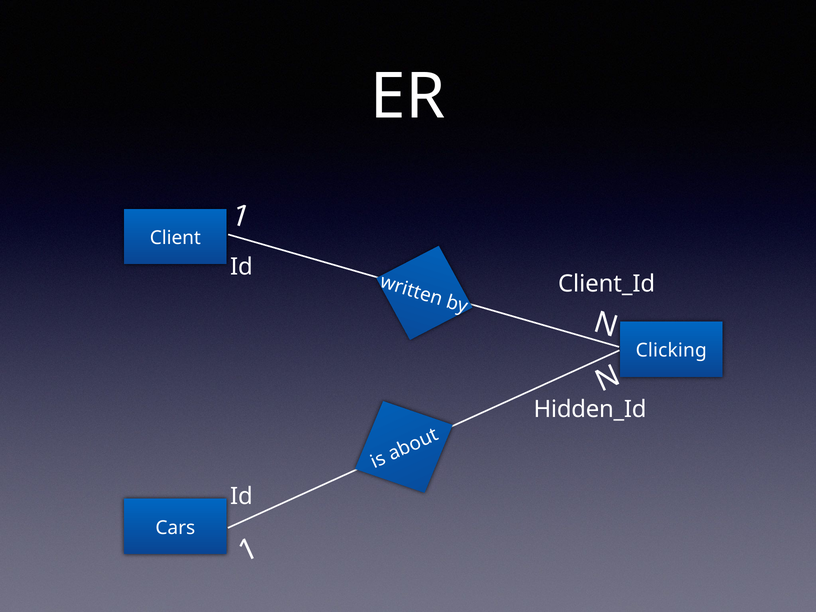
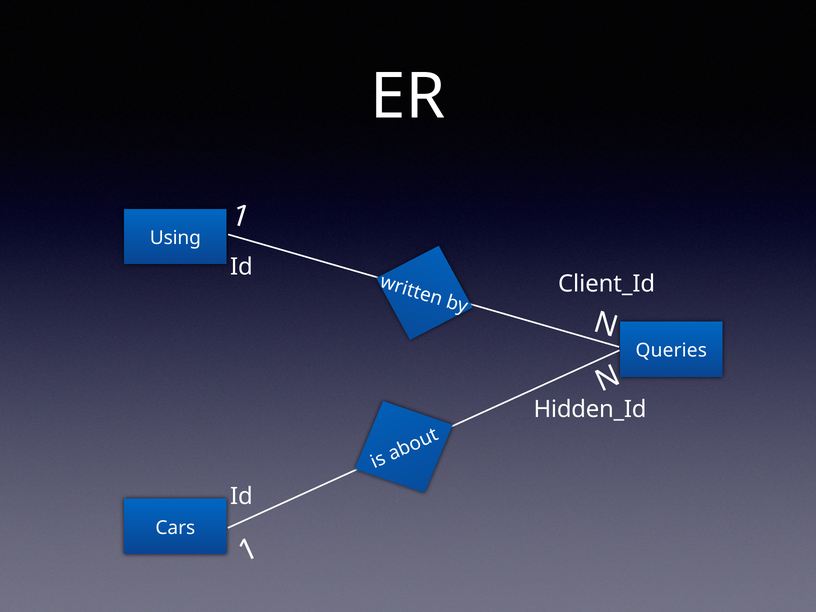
Client: Client -> Using (175, 238)
Clicking: Clicking -> Queries (671, 351)
